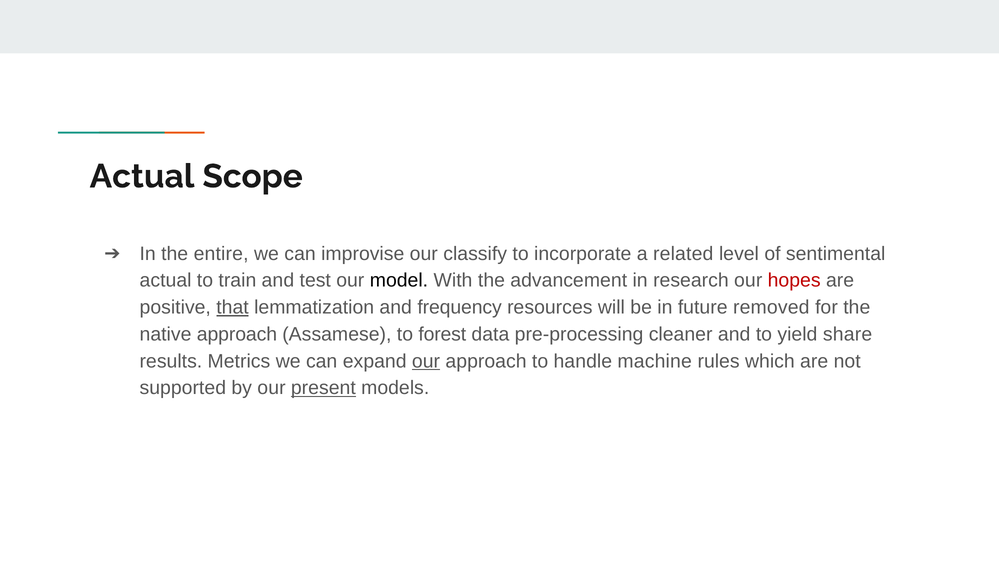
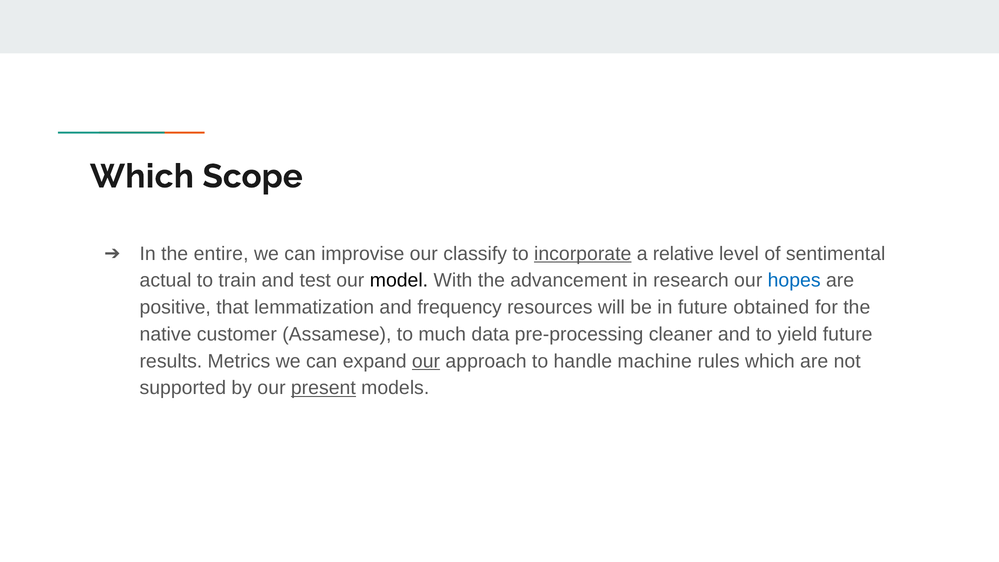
Actual: Actual -> Which (142, 176)
incorporate underline: none -> present (583, 254)
related: related -> relative (683, 254)
hopes colour: red -> blue (794, 281)
that underline: present -> none (232, 307)
removed: removed -> obtained (771, 307)
native approach: approach -> customer (237, 334)
forest: forest -> much (442, 334)
yield share: share -> future (848, 334)
